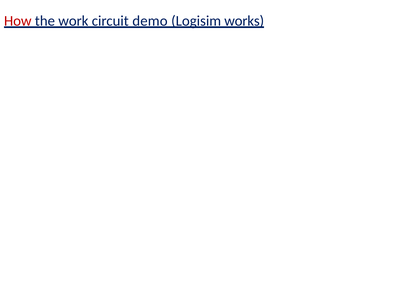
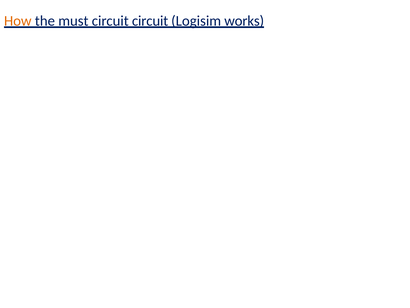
How colour: red -> orange (18, 21)
work: work -> must (73, 21)
circuit demo: demo -> circuit (150, 21)
